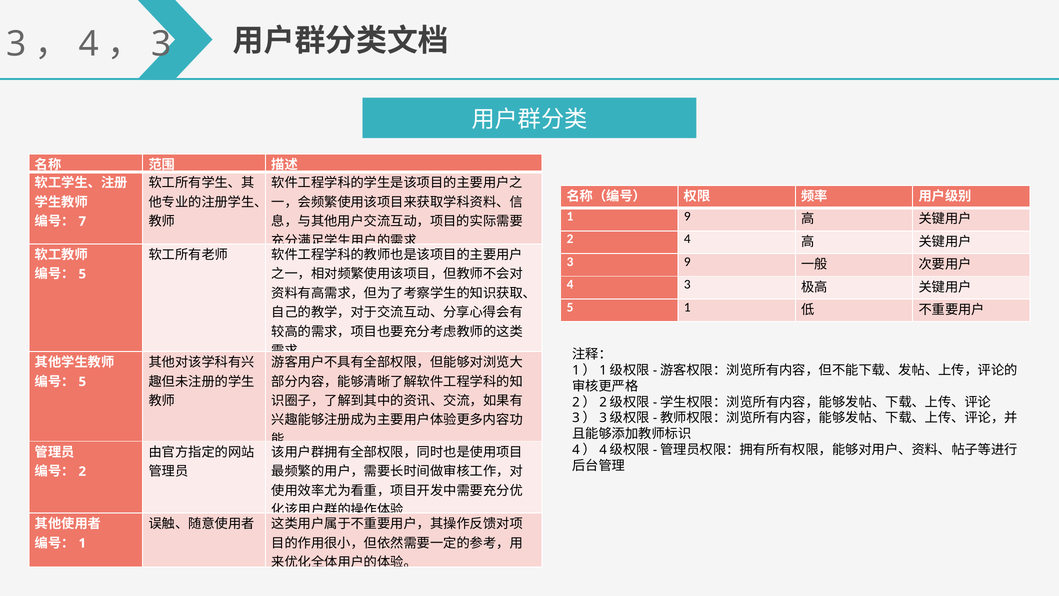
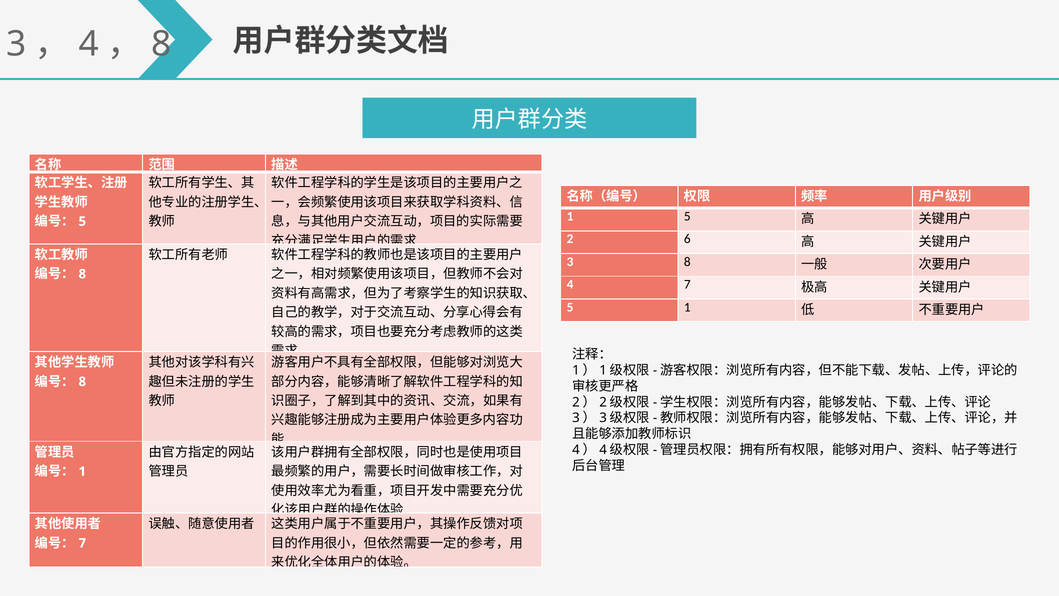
3: 3 -> 8 (161, 44)
1 9: 9 -> 5 (687, 216)
7: 7 -> 5 (82, 221)
2 4: 4 -> 6 (687, 239)
3 9: 9 -> 8 (687, 262)
5: 5 -> 8 (82, 274)
4 3: 3 -> 7 (687, 284)
5: 5 -> 8 (82, 382)
2: 2 -> 1 (82, 471)
1: 1 -> 7 (82, 543)
